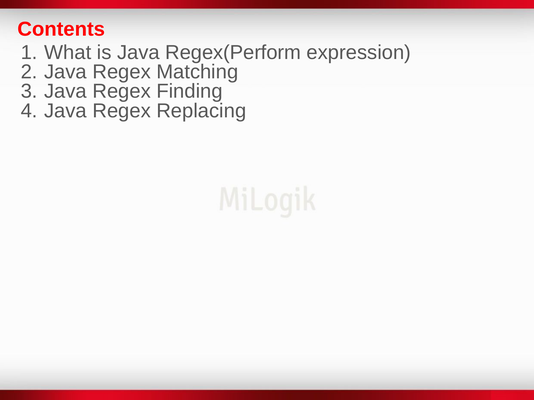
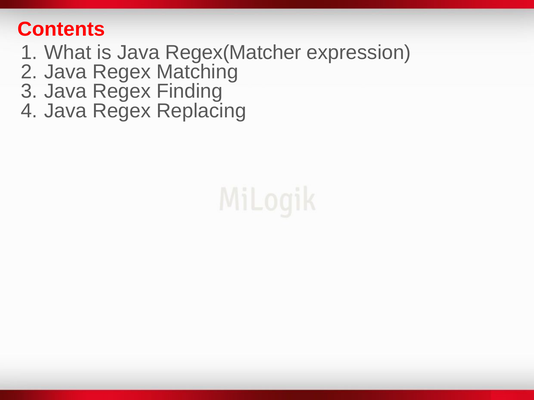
Regex(Perform: Regex(Perform -> Regex(Matcher (233, 53)
